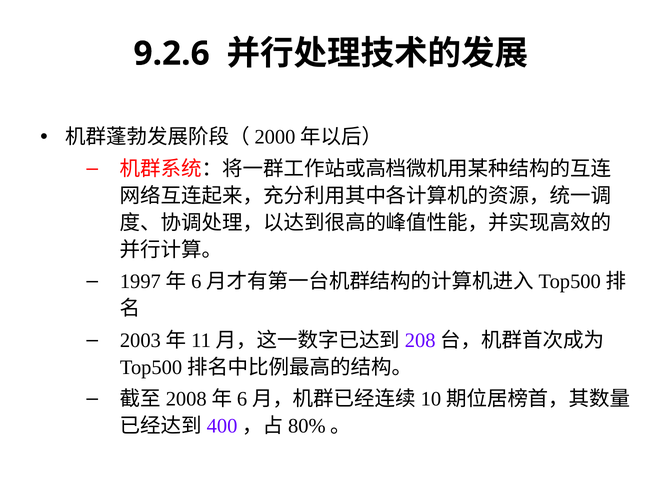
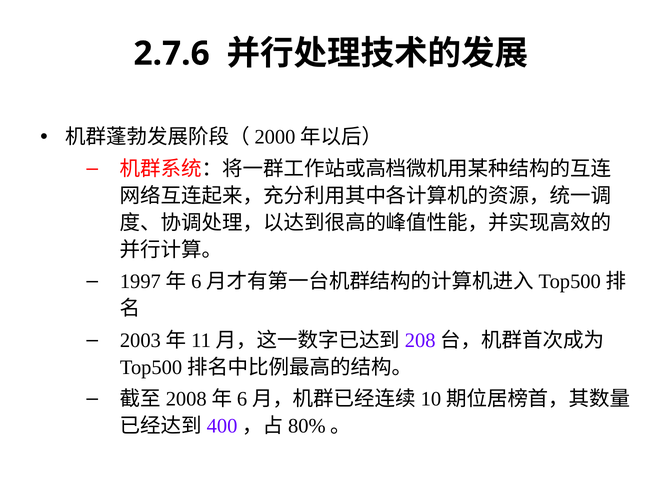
9.2.6: 9.2.6 -> 2.7.6 (172, 53)
